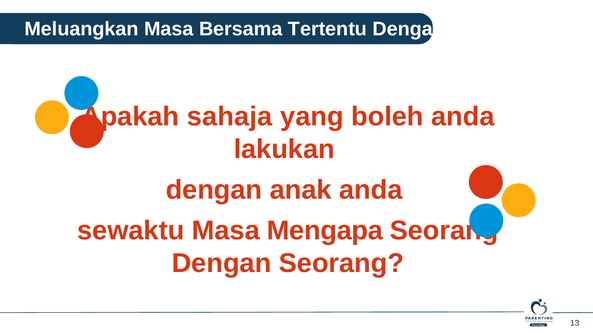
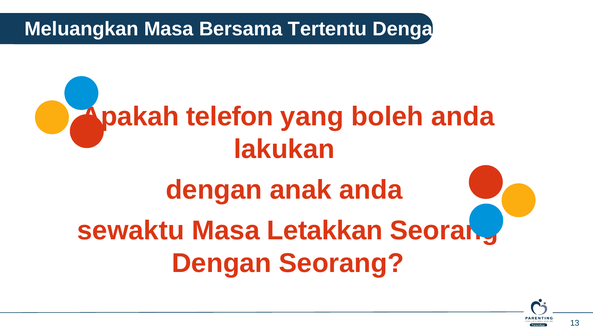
sahaja: sahaja -> telefon (230, 117)
Mengapa: Mengapa -> Letakkan (325, 231)
